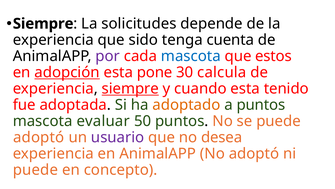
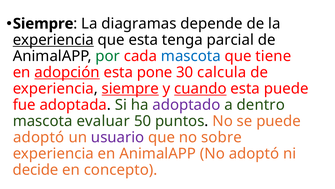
solicitudes: solicitudes -> diagramas (139, 24)
experiencia underline: none -> present (53, 40)
que sido: sido -> esta (143, 40)
cuenta: cuenta -> parcial (230, 40)
por colour: purple -> green (108, 56)
estos: estos -> tiene (273, 56)
cuando underline: none -> present (200, 88)
esta tenido: tenido -> puede (286, 88)
adoptado colour: orange -> purple (186, 105)
a puntos: puntos -> dentro (261, 105)
desea: desea -> sobre (221, 137)
puede: puede -> decide (36, 169)
